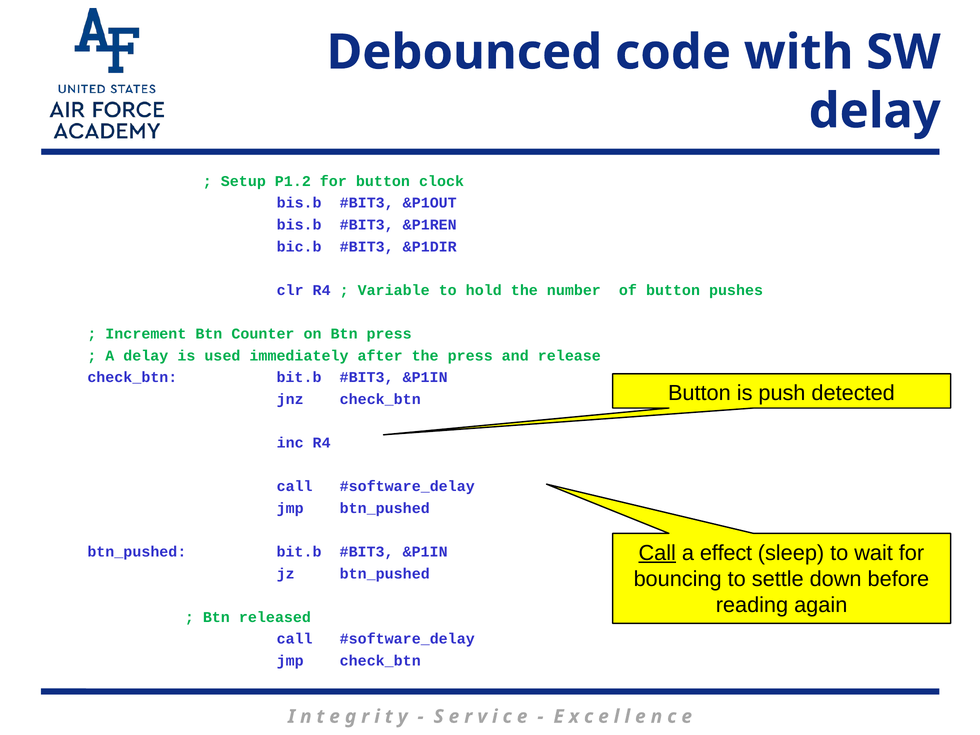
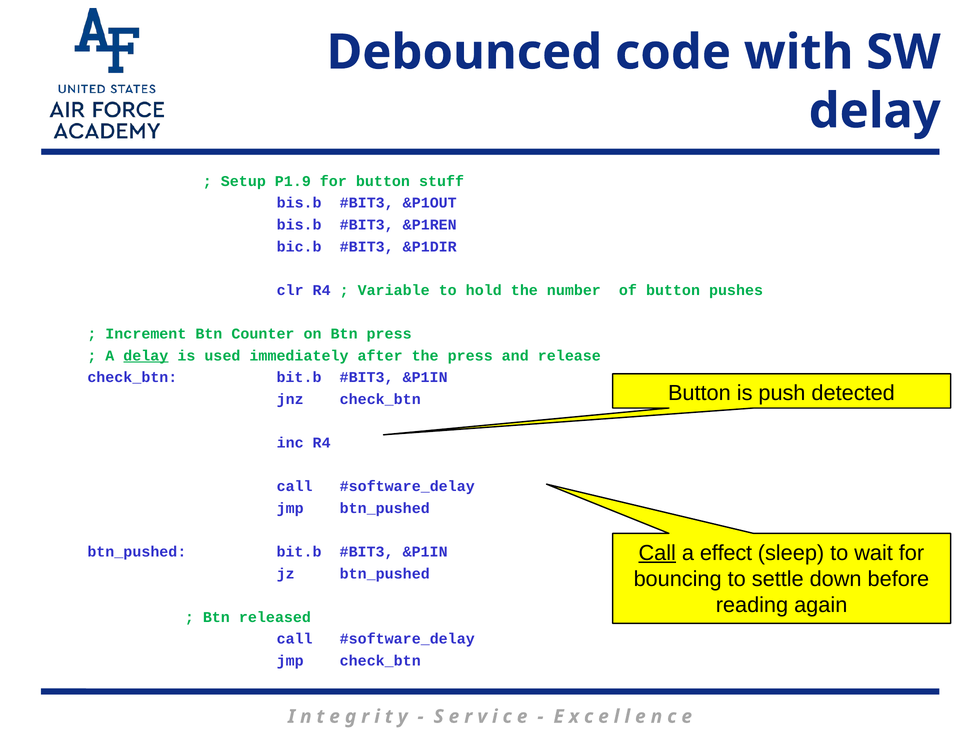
P1.2: P1.2 -> P1.9 (293, 181)
clock: clock -> stuff (442, 181)
delay underline: none -> present (146, 356)
